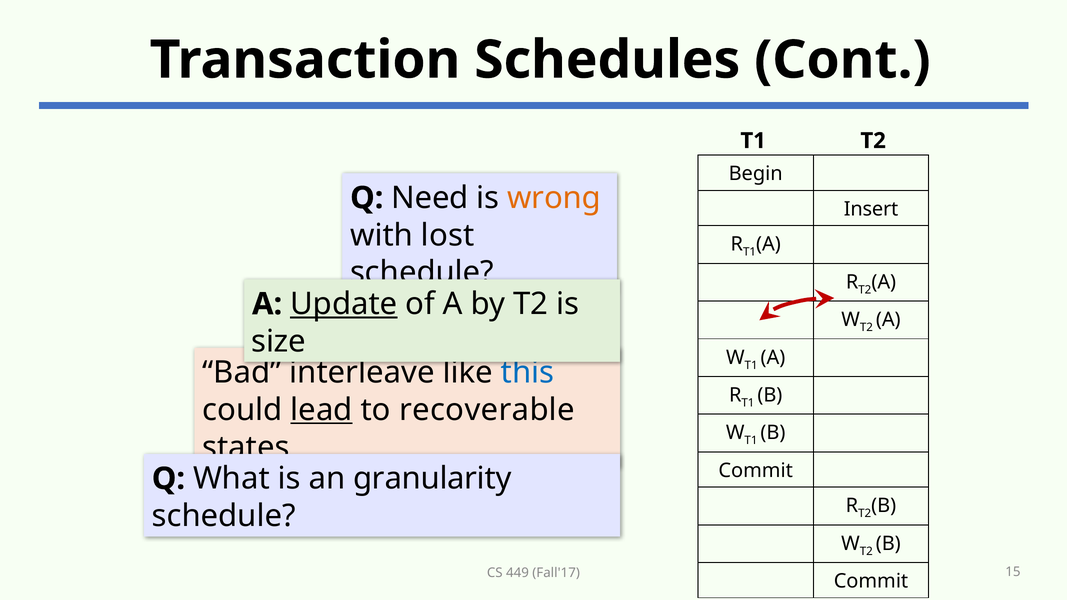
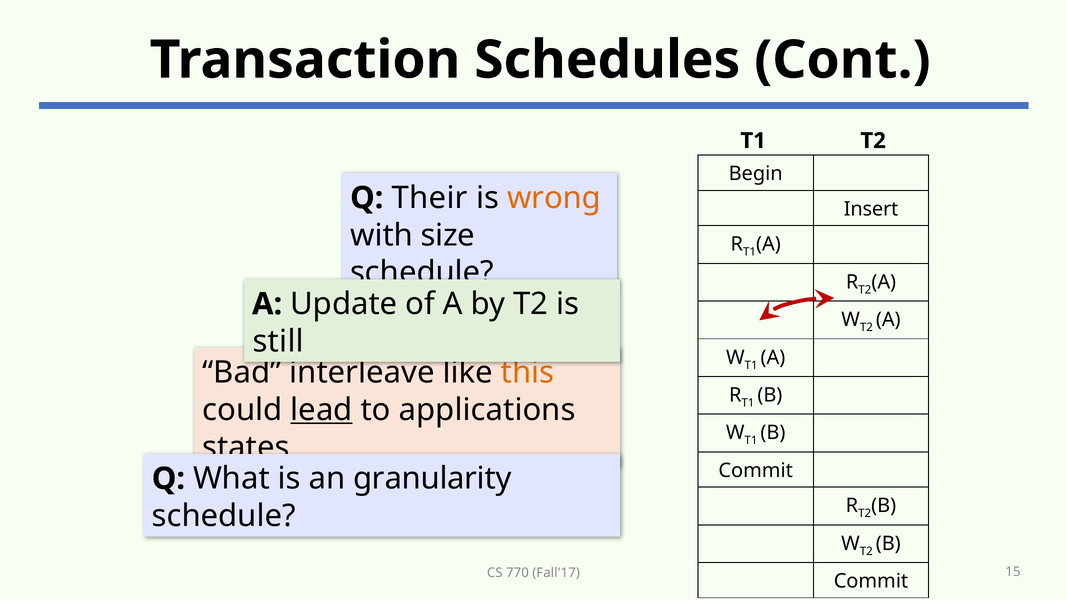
Need: Need -> Their (430, 198)
lost: lost -> size (448, 235)
Update underline: present -> none (344, 304)
size: size -> still (278, 342)
this colour: blue -> orange (528, 373)
recoverable: recoverable -> applications (487, 410)
449: 449 -> 770 (518, 573)
